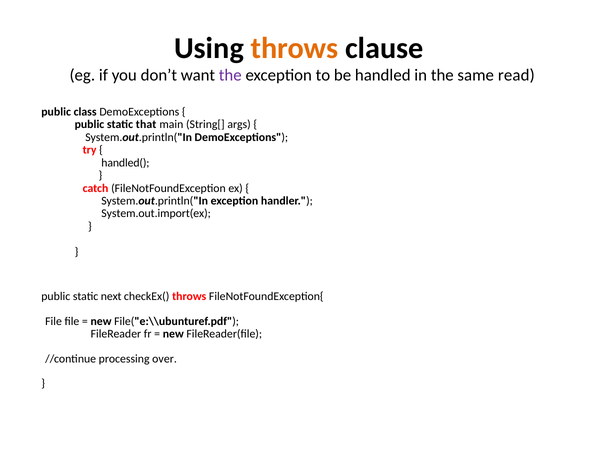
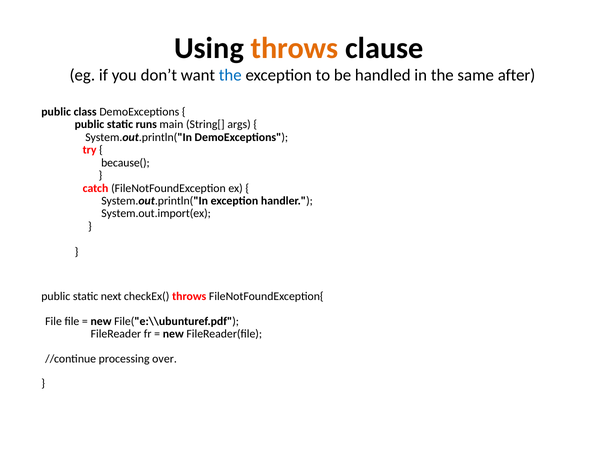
the colour: purple -> blue (230, 75)
read: read -> after (517, 75)
that: that -> runs (146, 124)
handled(: handled( -> because( (125, 163)
